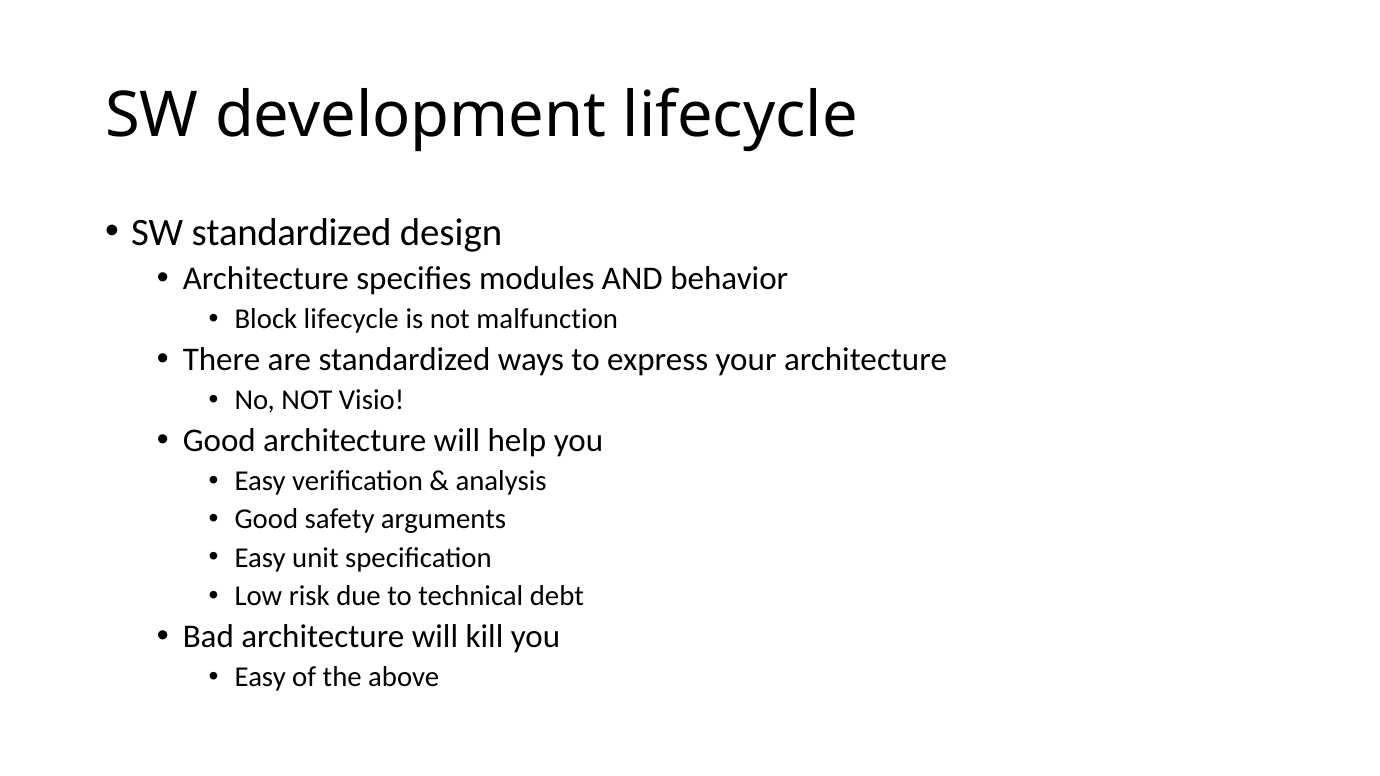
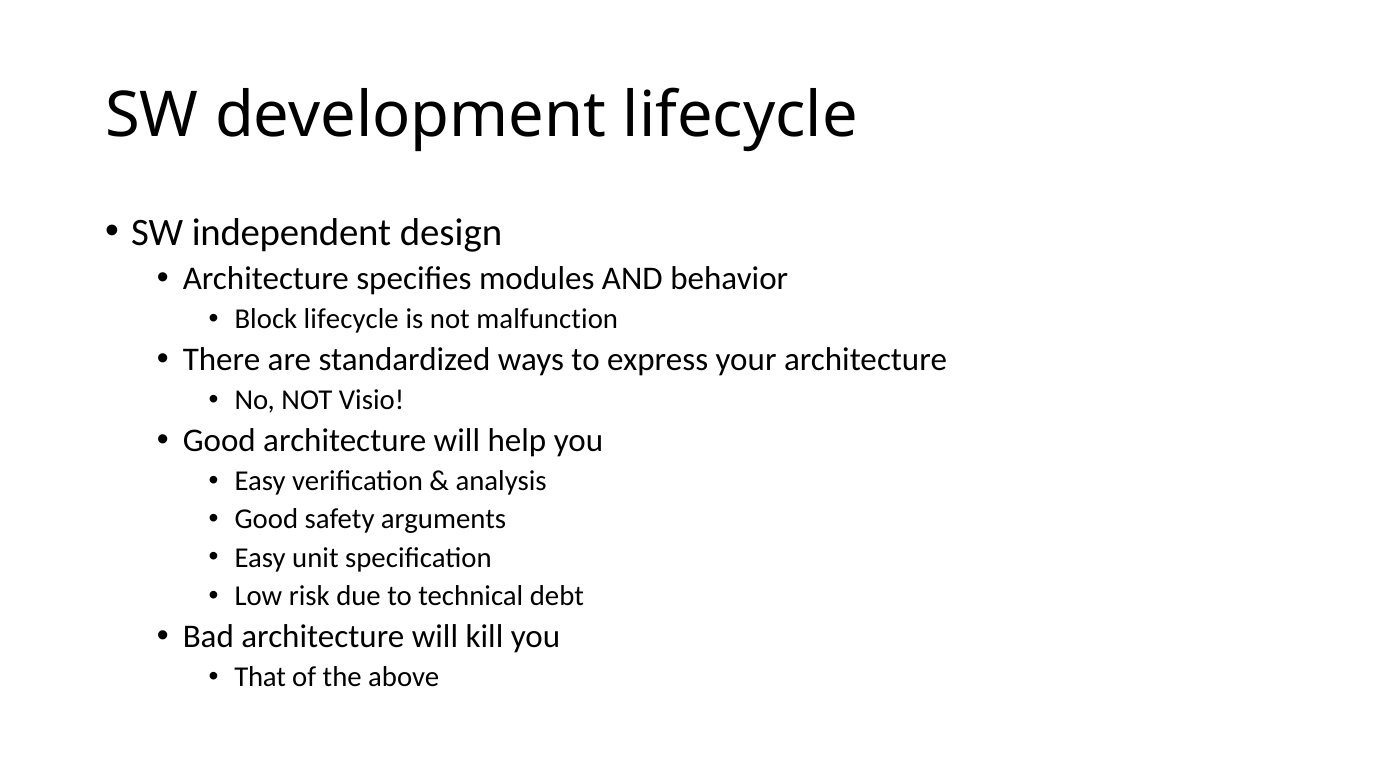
SW standardized: standardized -> independent (291, 233)
Easy: Easy -> That (260, 677)
